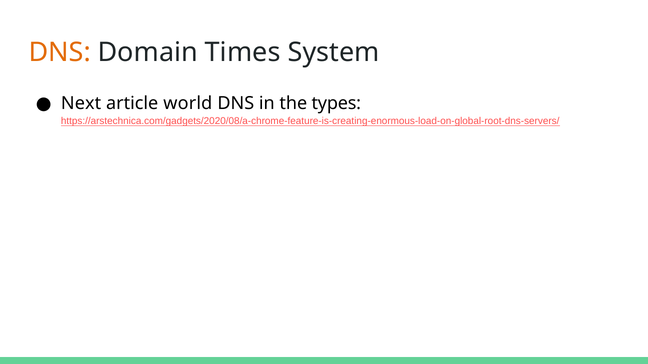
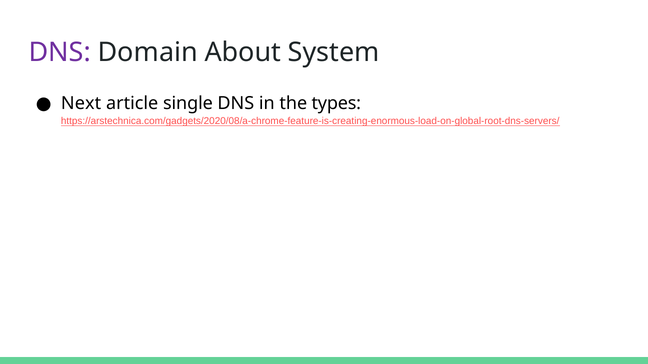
DNS colour: orange -> purple (60, 52)
Times: Times -> About (243, 52)
world: world -> single (188, 103)
